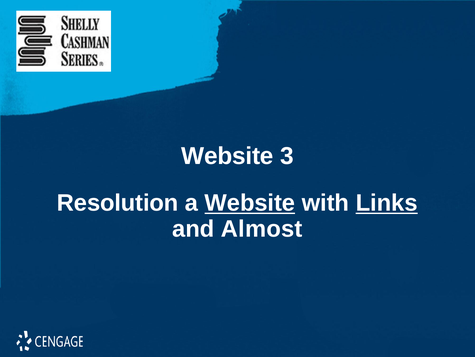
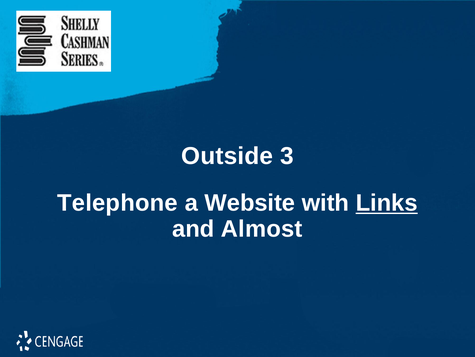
Website: Website -> Outside (227, 156)
Resolution: Resolution -> Telephone (117, 203)
Website underline: present -> none (250, 203)
